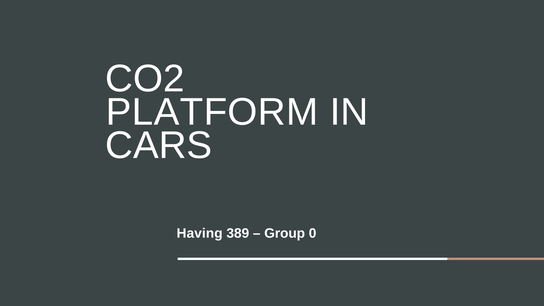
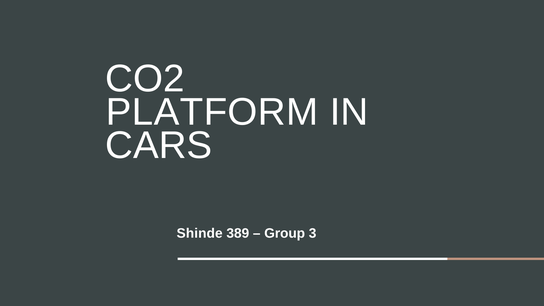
Having: Having -> Shinde (200, 233)
0: 0 -> 3 (313, 233)
